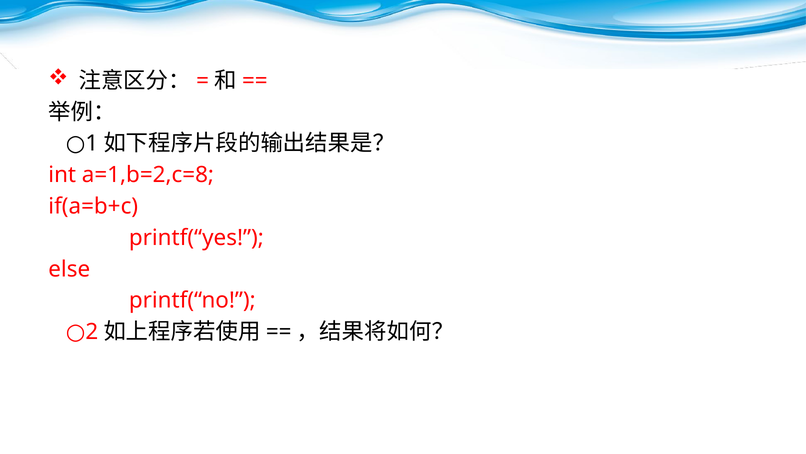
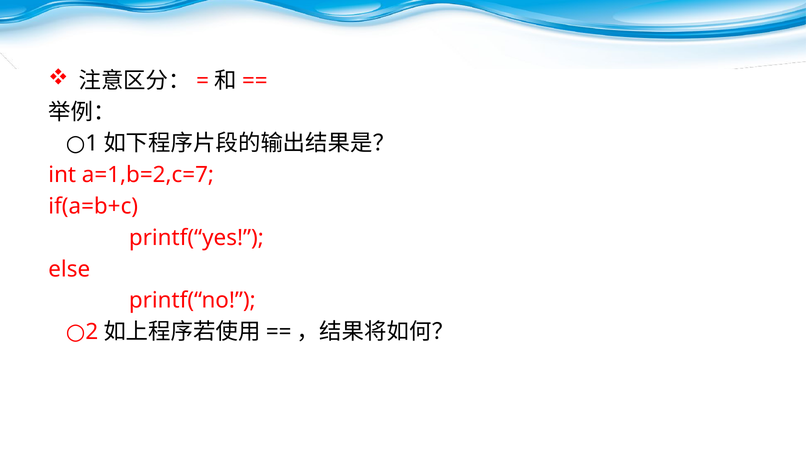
a=1,b=2,c=8: a=1,b=2,c=8 -> a=1,b=2,c=7 (148, 175)
